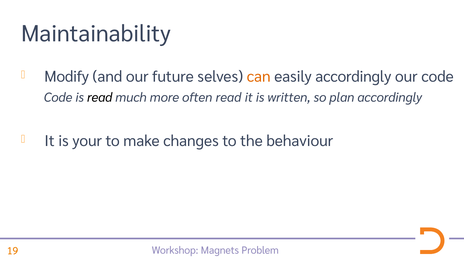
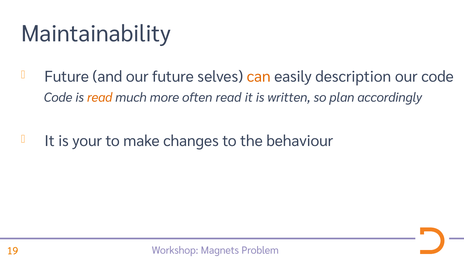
Modify: Modify -> Future (67, 77)
easily accordingly: accordingly -> description (353, 77)
read colour: black -> orange (100, 98)
